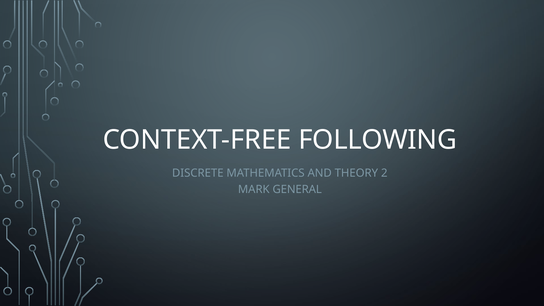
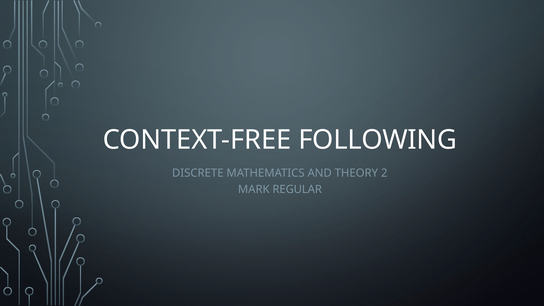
GENERAL: GENERAL -> REGULAR (297, 189)
